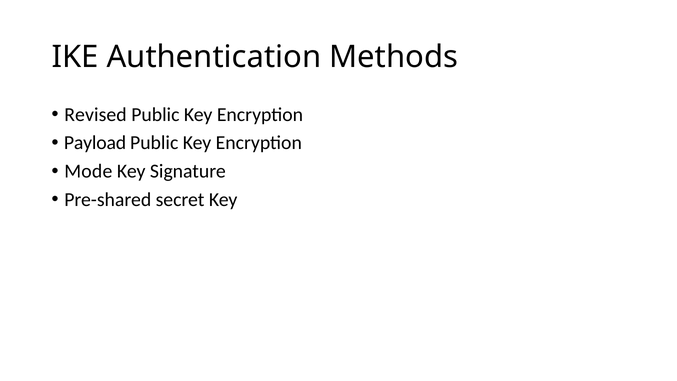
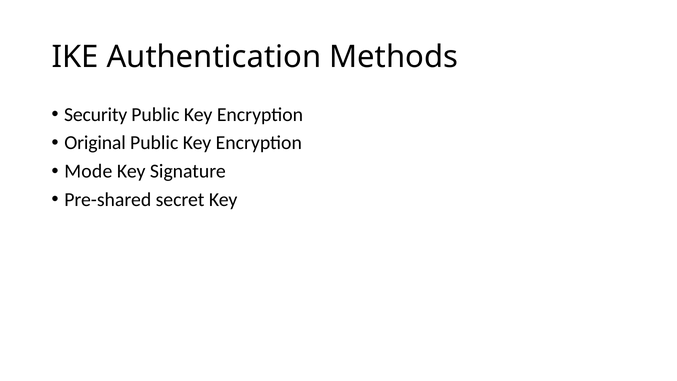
Revised: Revised -> Security (96, 114)
Payload: Payload -> Original (95, 143)
